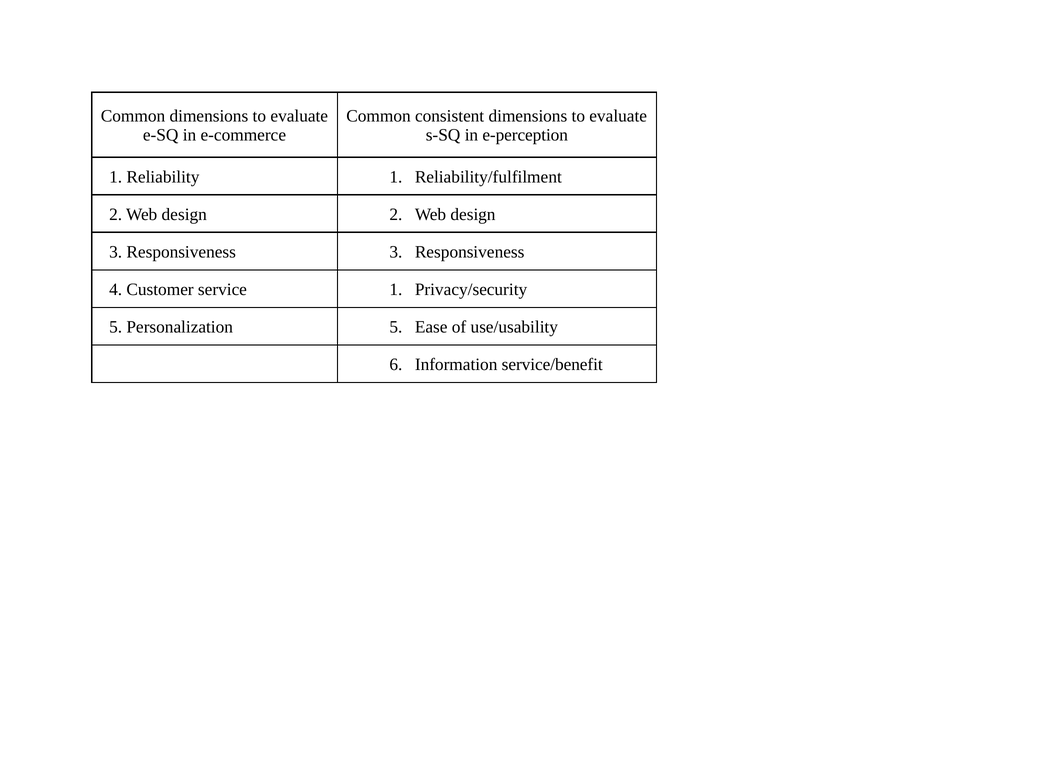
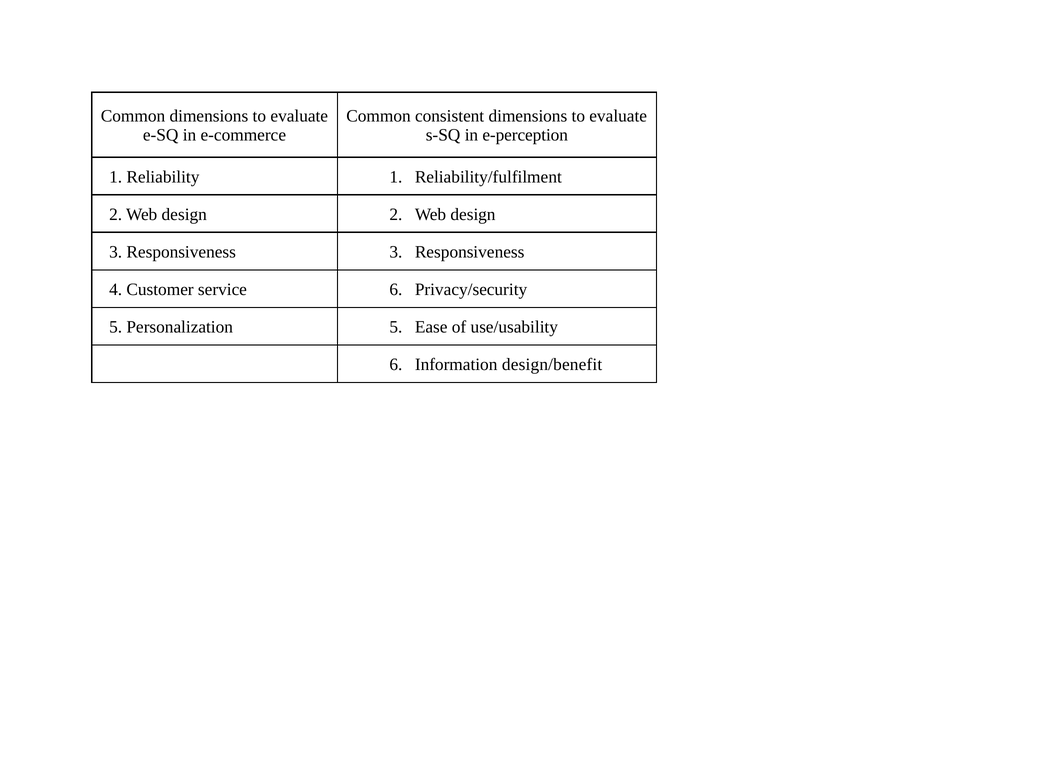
service 1: 1 -> 6 (396, 289)
service/benefit: service/benefit -> design/benefit (552, 365)
